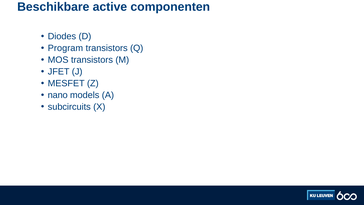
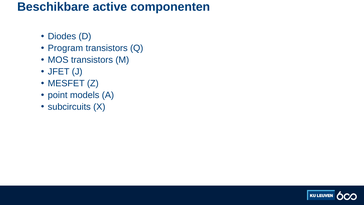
nano: nano -> point (58, 95)
